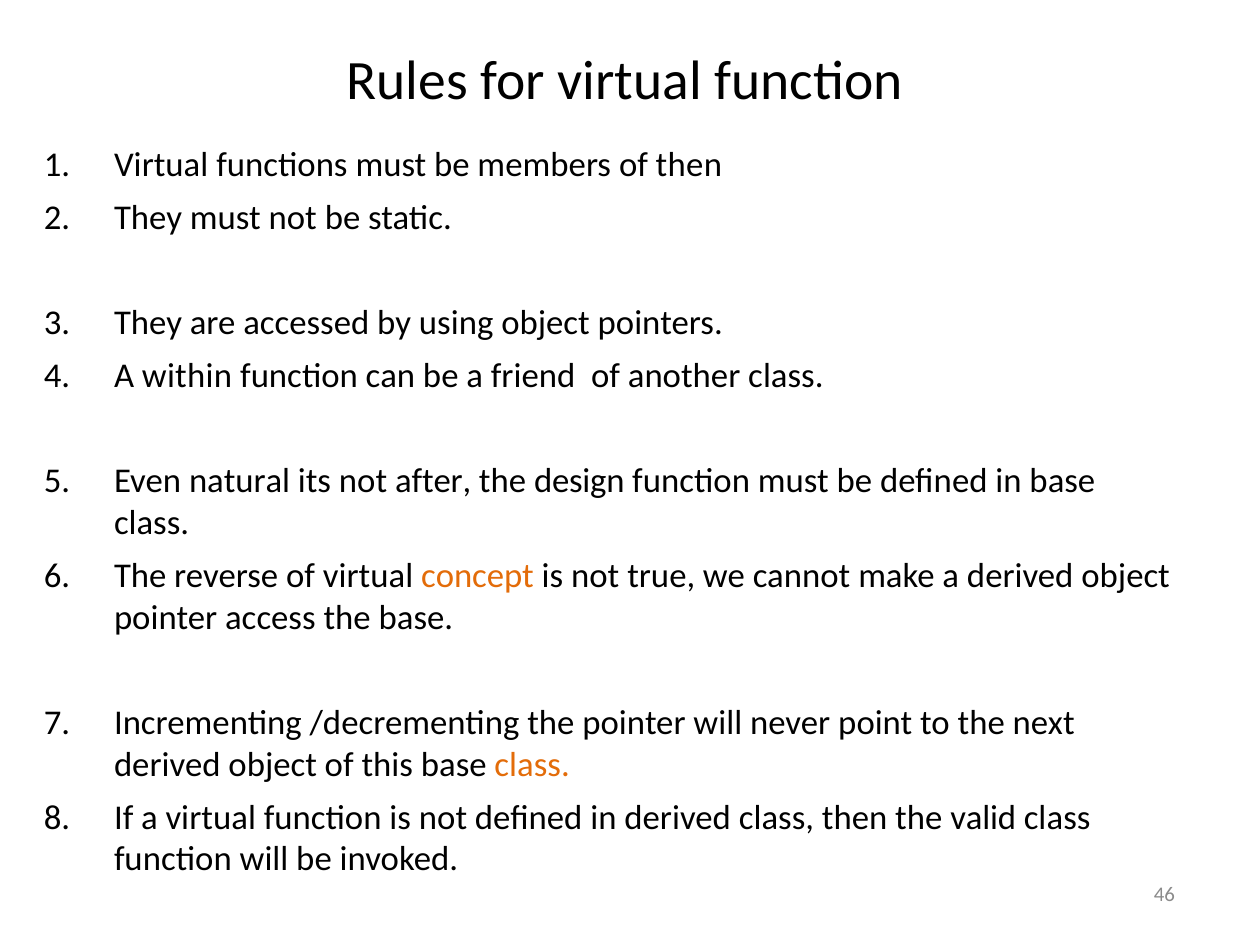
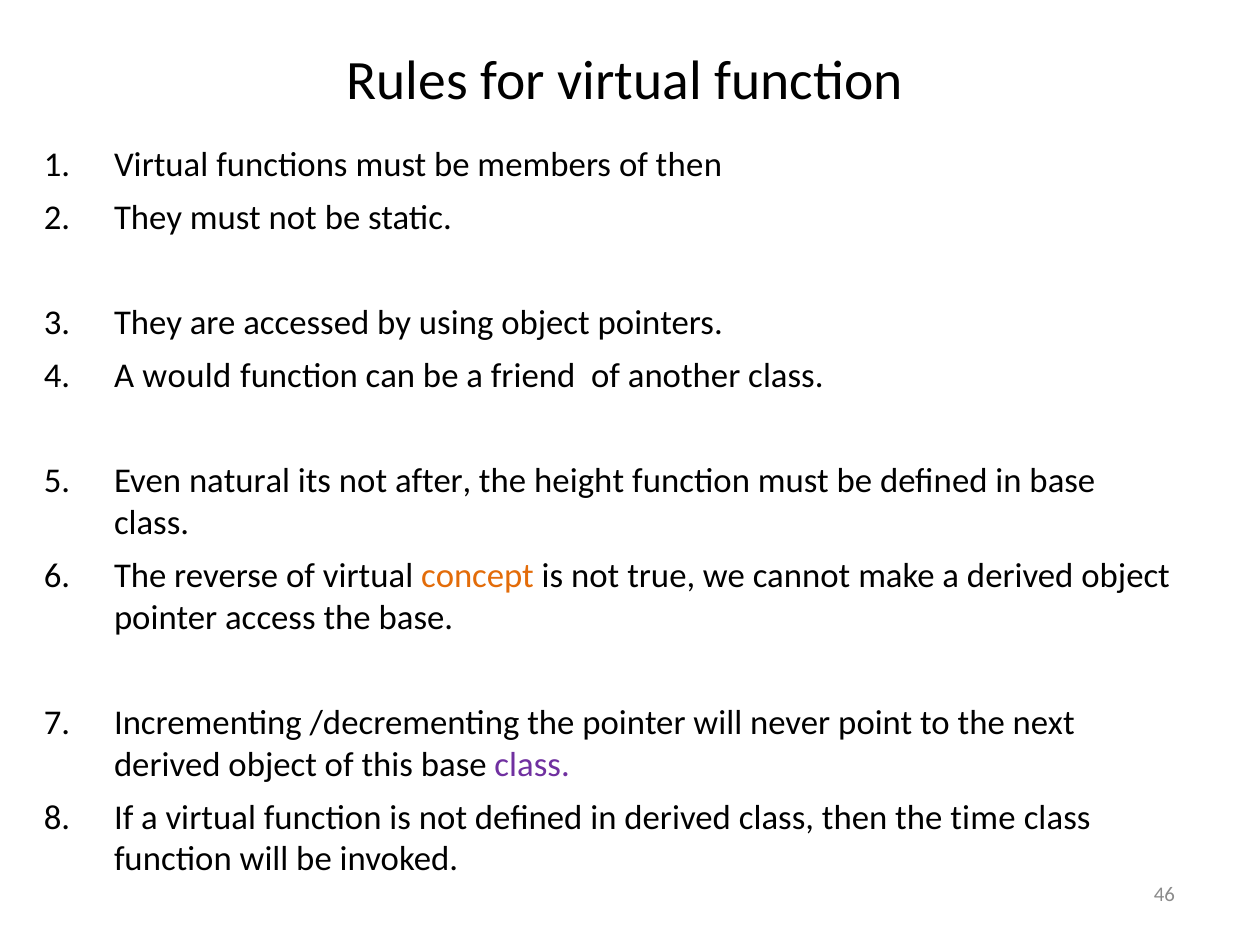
within: within -> would (187, 376)
design: design -> height (579, 482)
class colour: orange -> purple (532, 765)
valid: valid -> time (983, 818)
